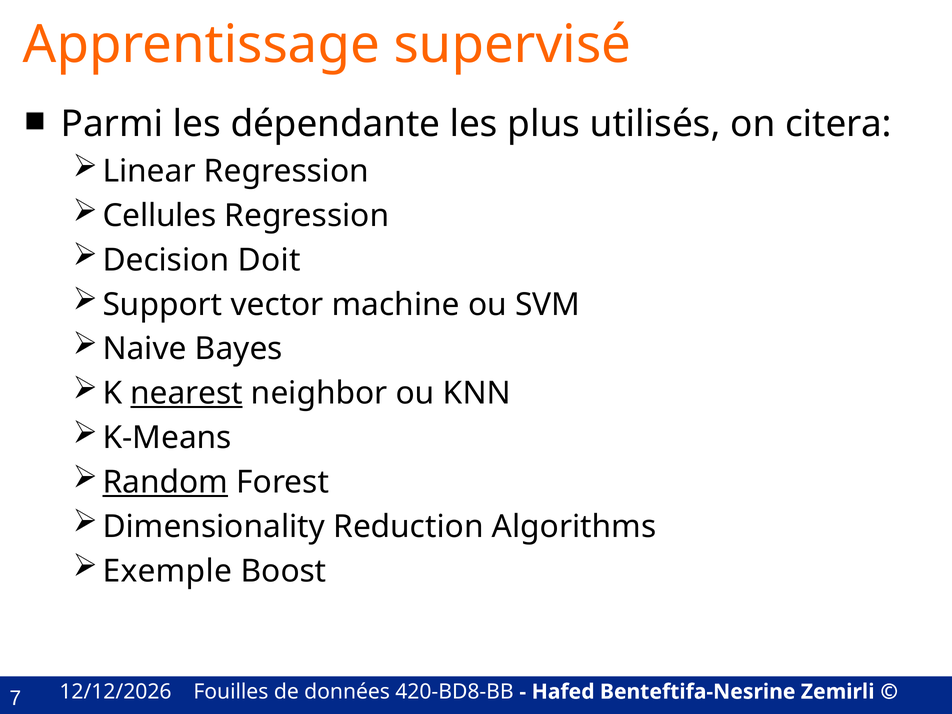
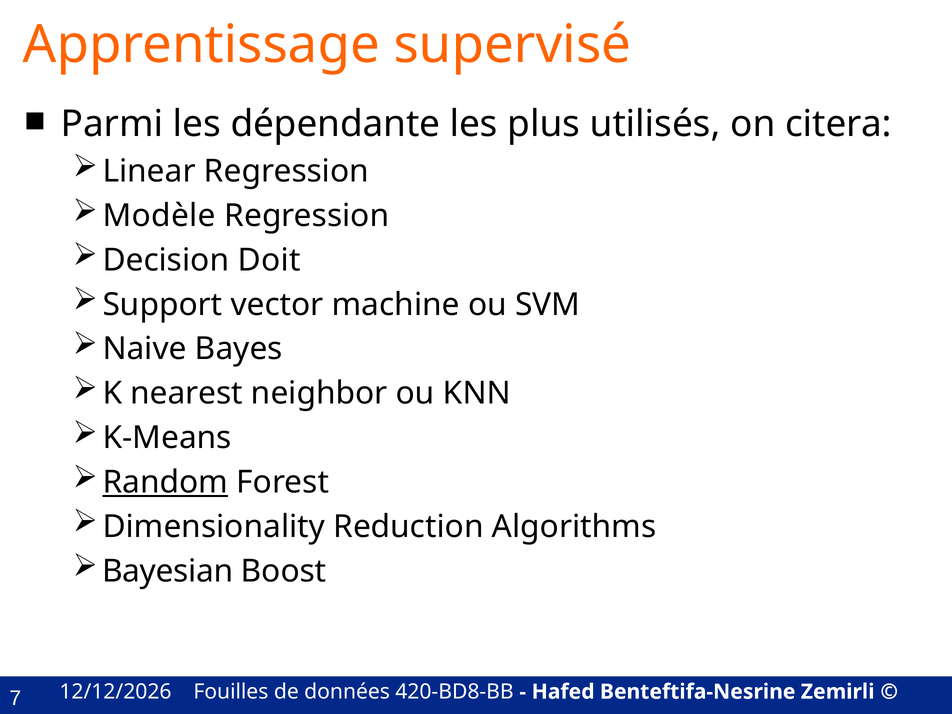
Cellules: Cellules -> Modèle (159, 216)
nearest underline: present -> none (187, 393)
Exemple: Exemple -> Bayesian (168, 571)
